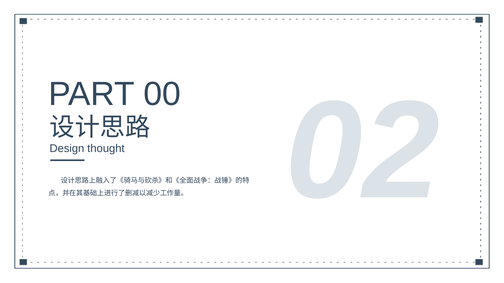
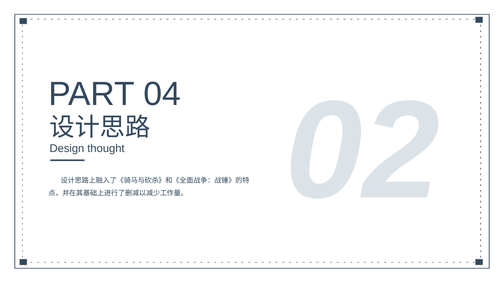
00: 00 -> 04 (162, 94)
